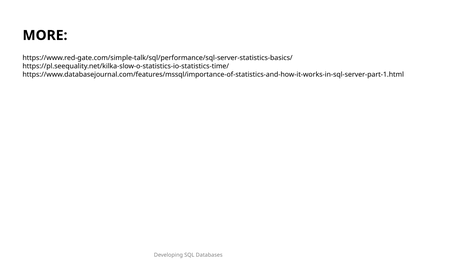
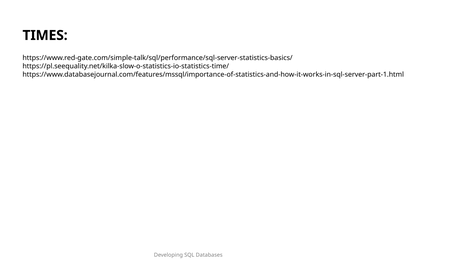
MORE: MORE -> TIMES (45, 35)
